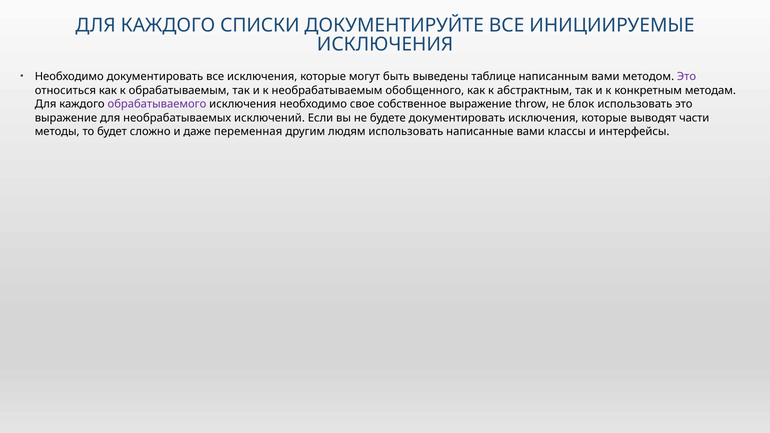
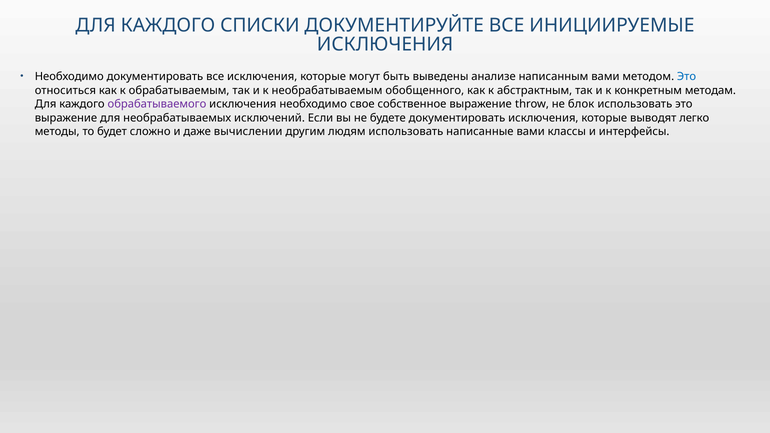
таблице: таблице -> анализе (494, 77)
Это colour: purple -> blue (687, 77)
части: части -> легко (694, 118)
переменная: переменная -> вычислении (248, 132)
